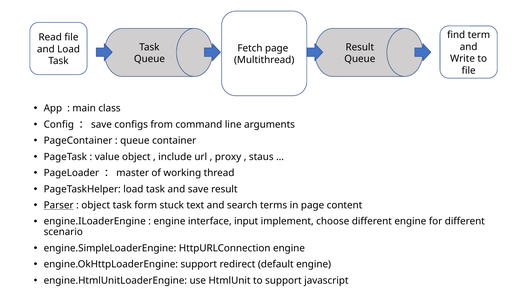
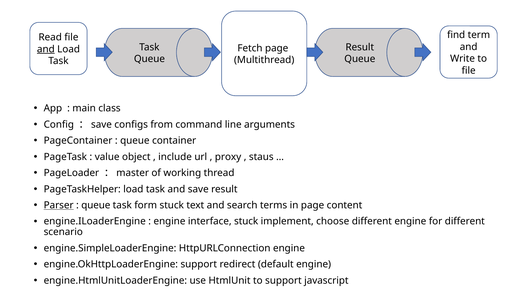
and underline: none -> present (46, 49)
object: object -> queue (96, 205)
interface input: input -> stuck (246, 221)
